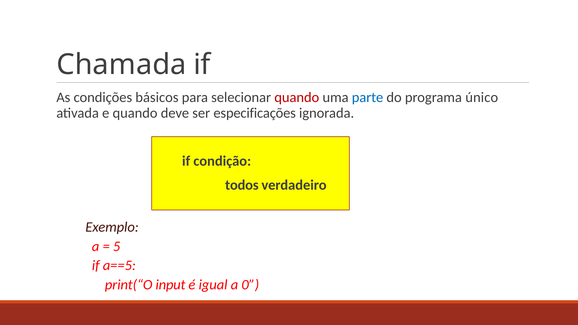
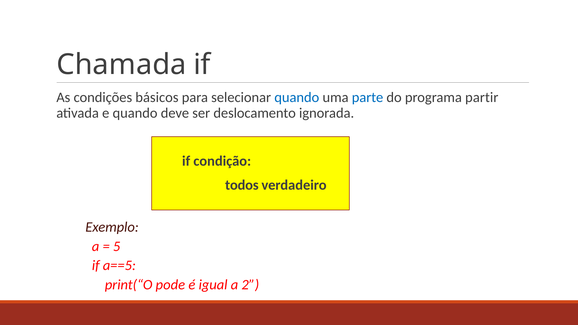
quando colour: red -> blue (297, 97)
único: único -> partir (482, 97)
especificações: especificações -> deslocamento (255, 113)
input: input -> pode (170, 285)
0: 0 -> 2 (250, 285)
